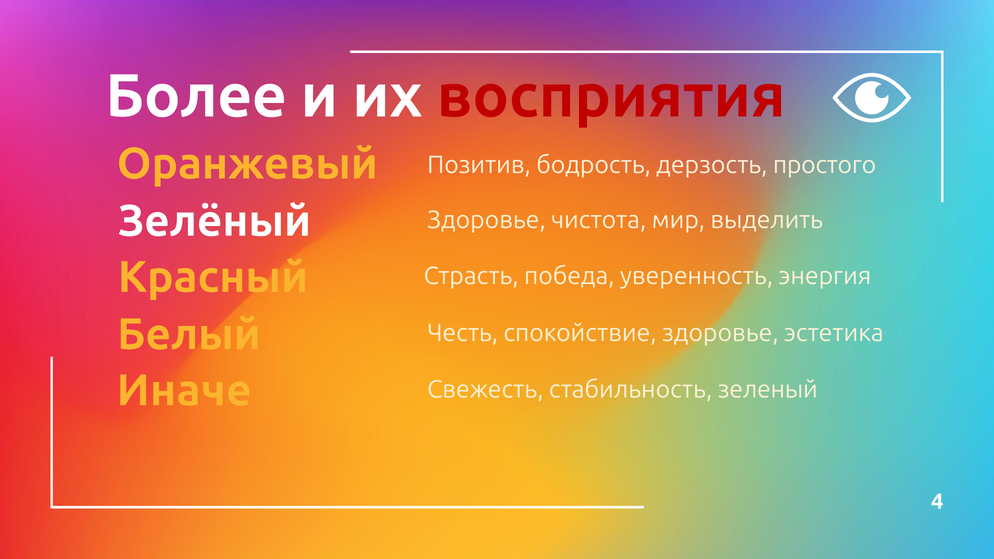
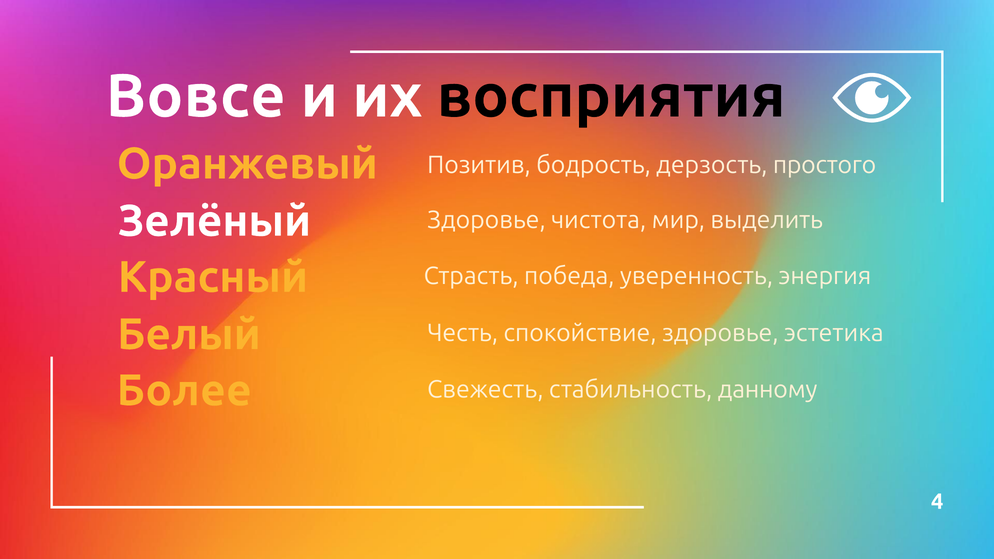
Более: Более -> Вовсе (196, 96)
восприятия colour: red -> black (611, 96)
Иначе: Иначе -> Более (184, 391)
зеленый: зеленый -> данному (768, 389)
